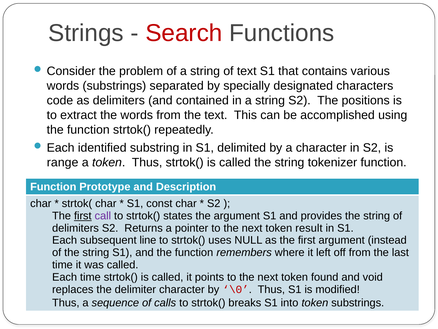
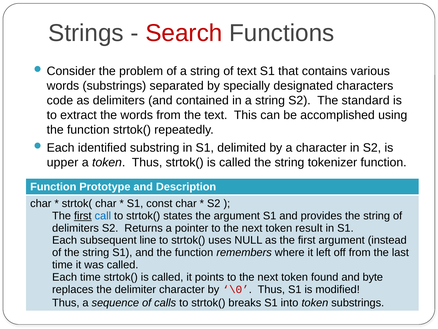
positions: positions -> standard (366, 100)
range: range -> upper (63, 162)
call colour: purple -> blue (103, 215)
void: void -> byte (373, 277)
